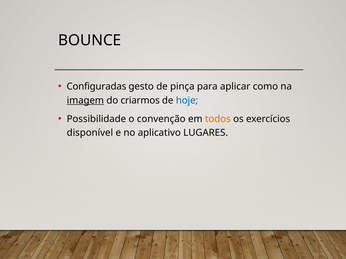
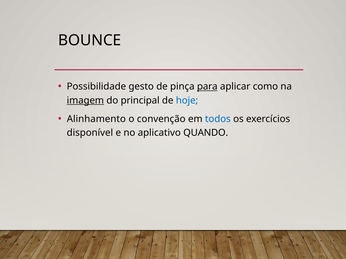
Configuradas: Configuradas -> Possibilidade (96, 87)
para underline: none -> present (207, 87)
criarmos: criarmos -> principal (140, 101)
Possibilidade: Possibilidade -> Alinhamento (96, 119)
todos colour: orange -> blue (218, 119)
LUGARES: LUGARES -> QUANDO (206, 133)
